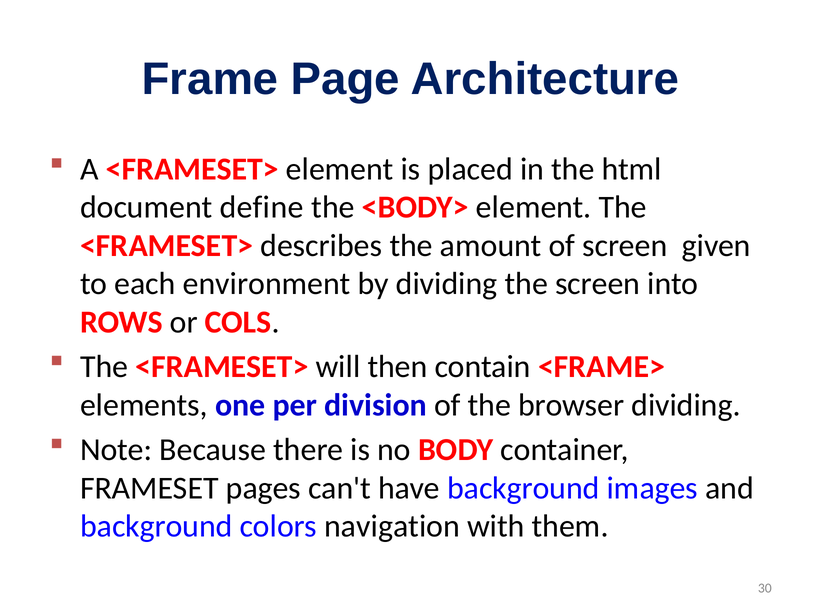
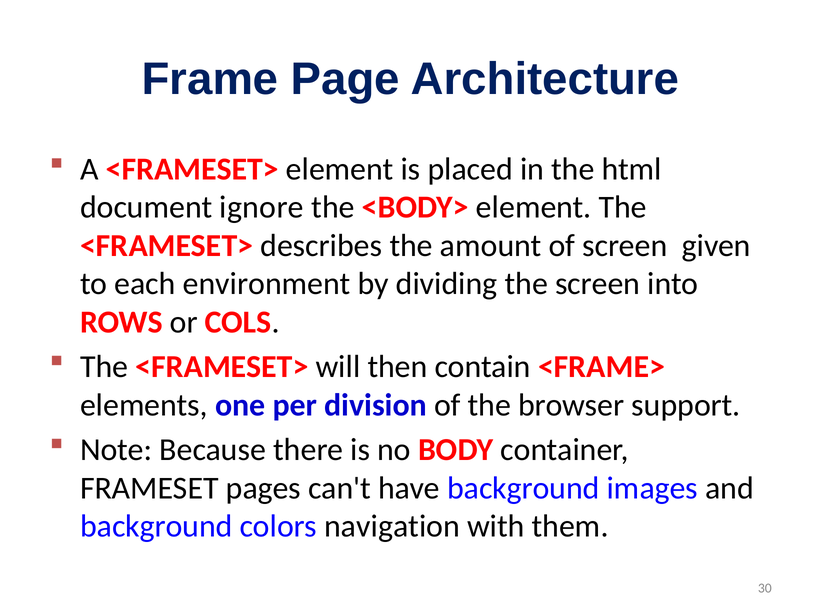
define: define -> ignore (262, 207)
browser dividing: dividing -> support (686, 405)
